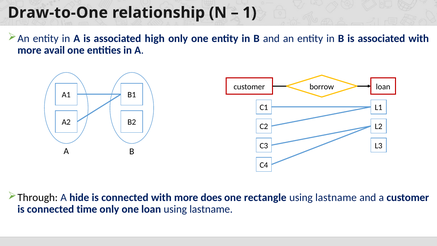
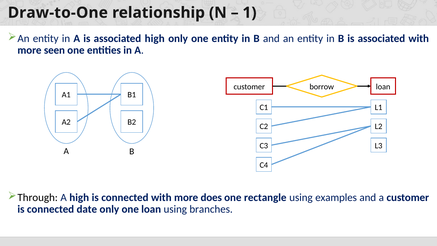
avail: avail -> seen (54, 50)
A hide: hide -> high (79, 197)
lastname: lastname -> examples (336, 197)
time: time -> date (87, 209)
loan using lastname: lastname -> branches (211, 209)
